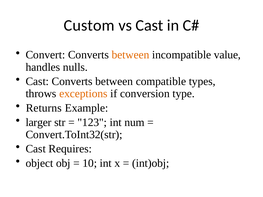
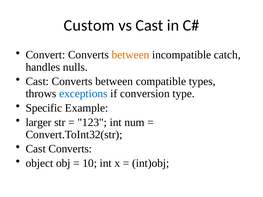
value: value -> catch (227, 55)
exceptions colour: orange -> blue (83, 94)
Returns: Returns -> Specific (44, 108)
Requires: Requires -> Converts (70, 149)
